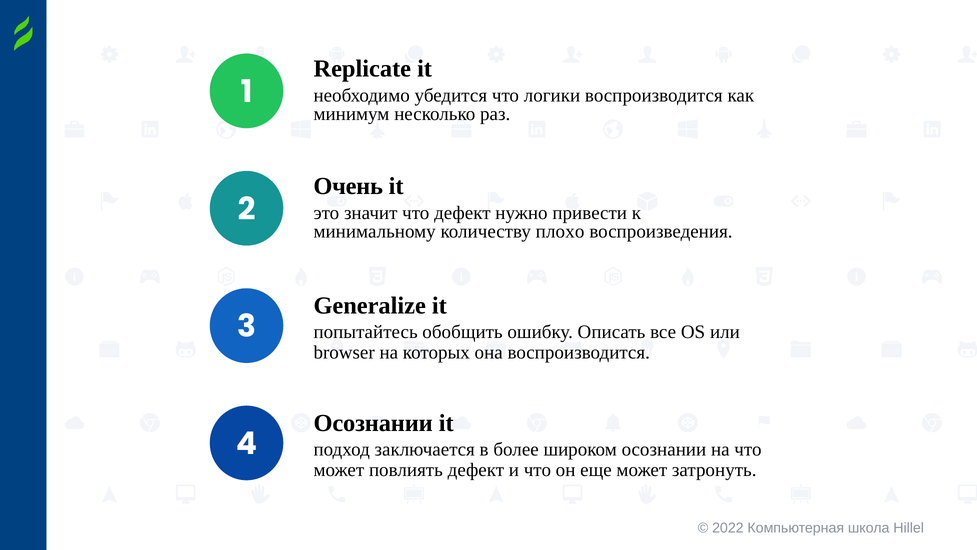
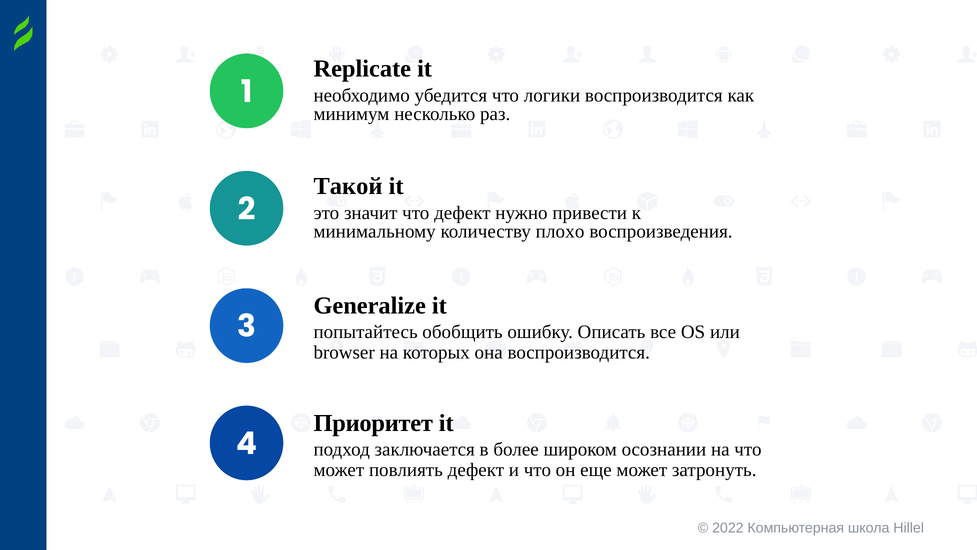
Очень: Очень -> Такой (348, 186)
Осознании: Осознании -> Приоритет (373, 423)
